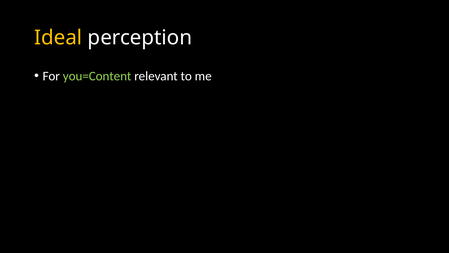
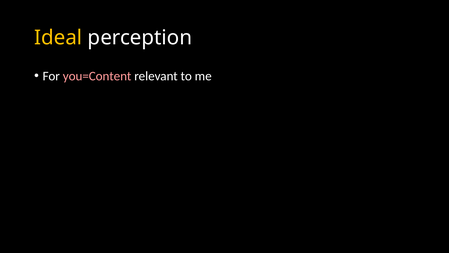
you=Content colour: light green -> pink (97, 76)
